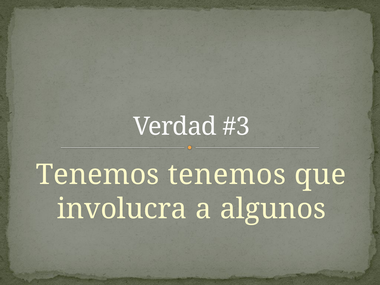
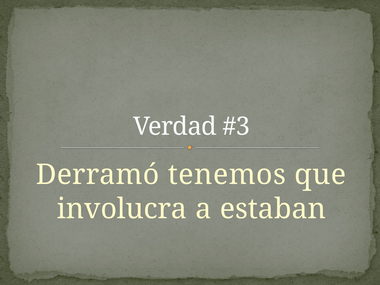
Tenemos: Tenemos -> Derramó (98, 175)
algunos: algunos -> estaban (273, 209)
